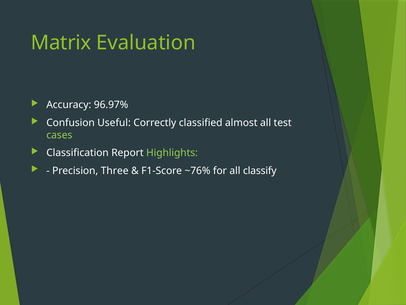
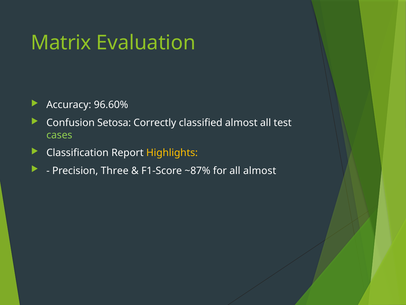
96.97%: 96.97% -> 96.60% (111, 105)
Useful: Useful -> Setosa (114, 123)
Highlights colour: light green -> yellow (172, 153)
~76%: ~76% -> ~87% (197, 170)
all classify: classify -> almost (260, 170)
